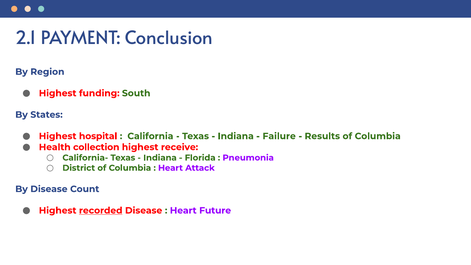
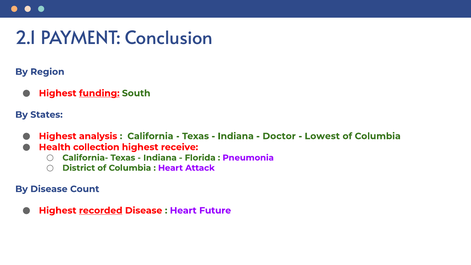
funding underline: none -> present (99, 93)
hospital: hospital -> analysis (98, 136)
Failure: Failure -> Doctor (279, 136)
Results: Results -> Lowest (322, 136)
